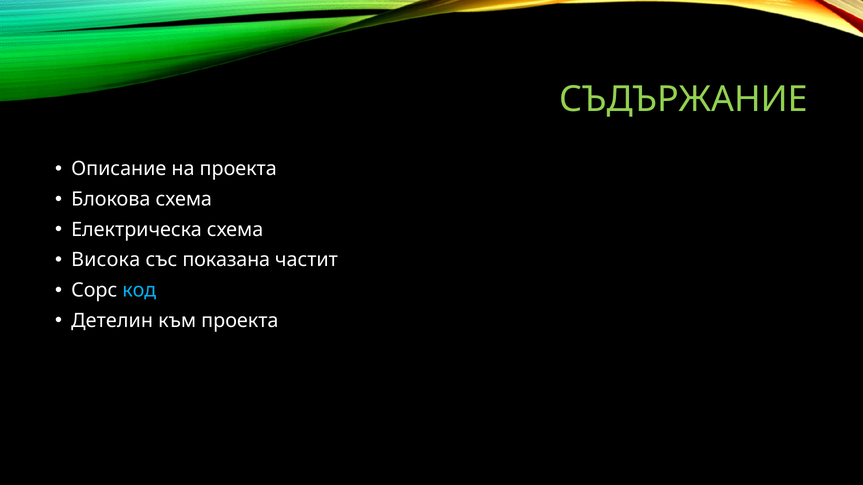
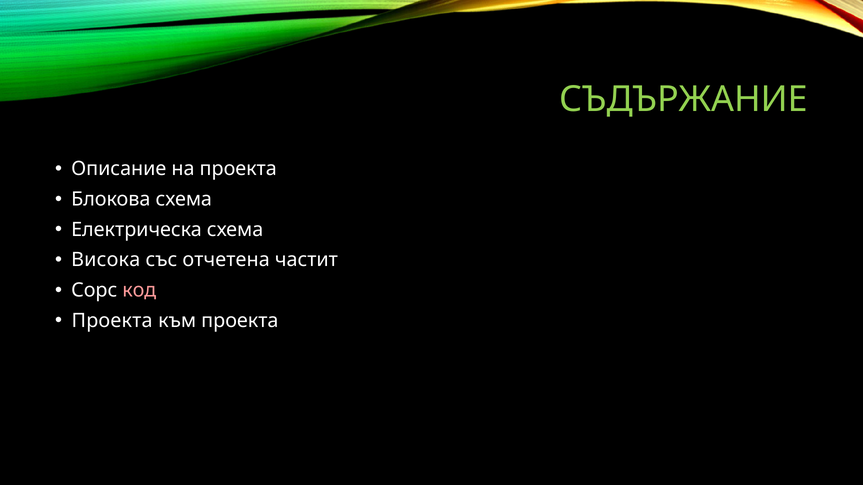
показана: показана -> отчетена (226, 260)
код colour: light blue -> pink (139, 291)
Детелин: Детелин -> Проекта (112, 321)
